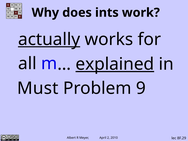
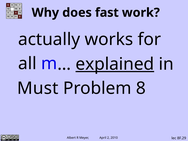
ints: ints -> fast (107, 13)
actually underline: present -> none (49, 39)
9: 9 -> 8 (141, 88)
